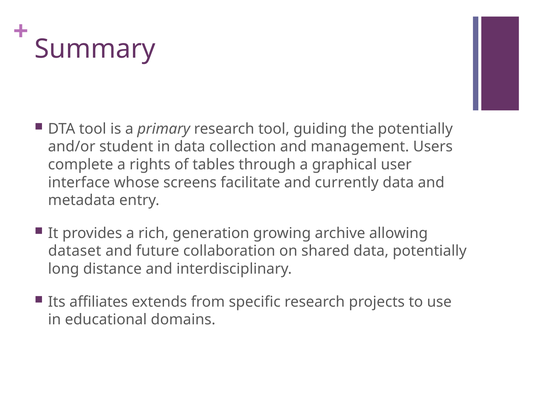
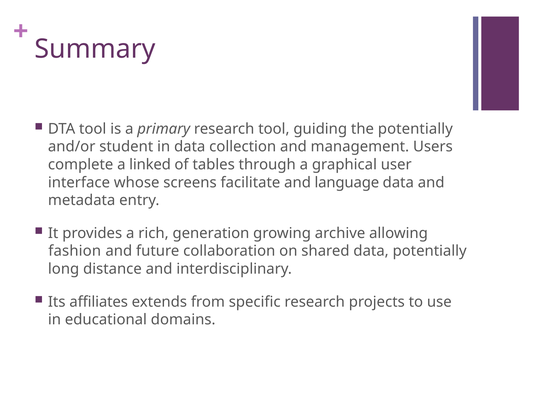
rights: rights -> linked (150, 165)
currently: currently -> language (347, 182)
dataset: dataset -> fashion (75, 251)
